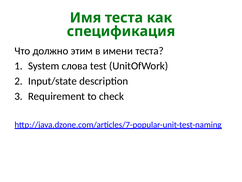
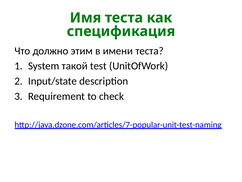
слова: слова -> такой (75, 66)
